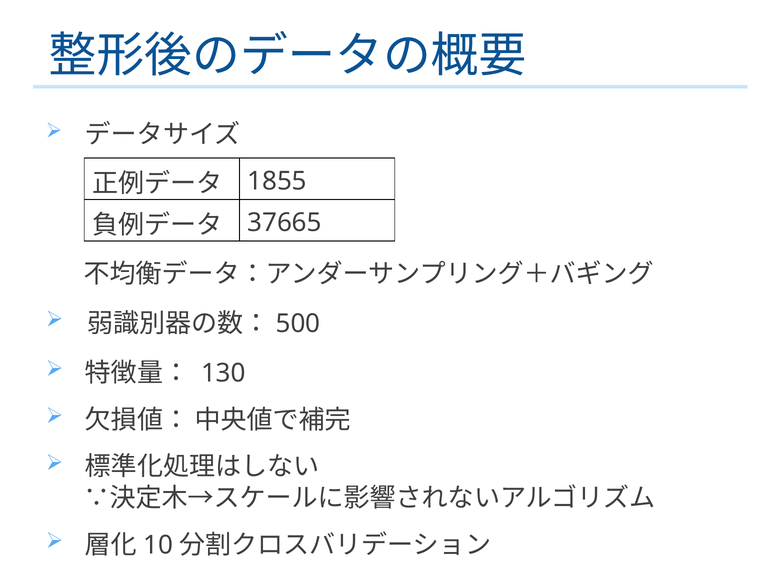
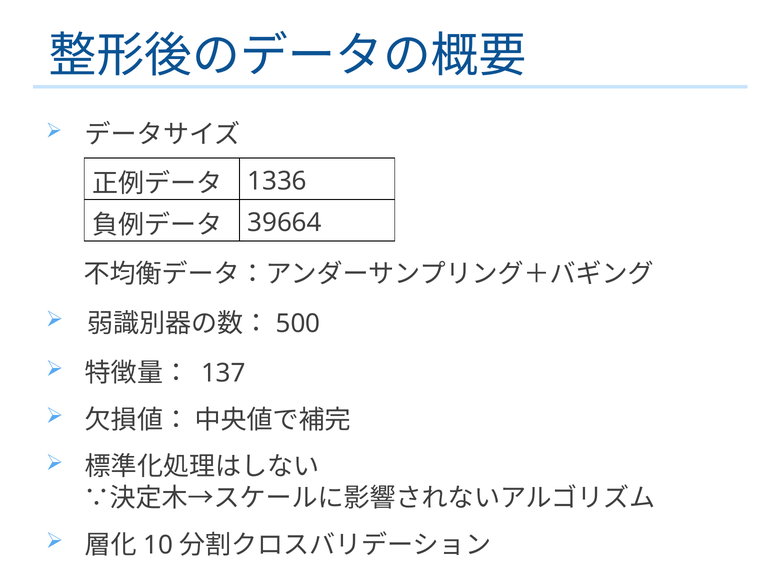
1855: 1855 -> 1336 (277, 181)
37665: 37665 -> 39664 (285, 223)
130: 130 -> 137 (223, 373)
